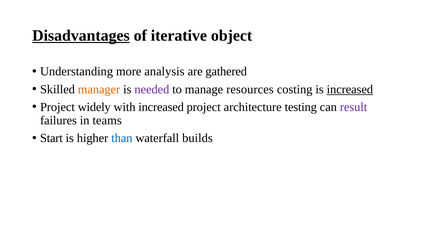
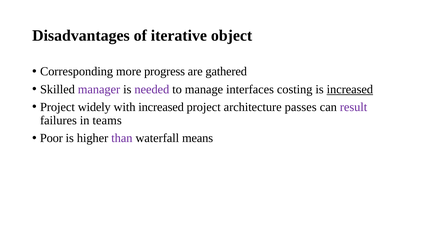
Disadvantages underline: present -> none (81, 35)
Understanding: Understanding -> Corresponding (77, 71)
analysis: analysis -> progress (165, 71)
manager colour: orange -> purple (99, 89)
resources: resources -> interfaces (250, 89)
testing: testing -> passes (301, 107)
Start: Start -> Poor (51, 138)
than colour: blue -> purple (122, 138)
builds: builds -> means (198, 138)
